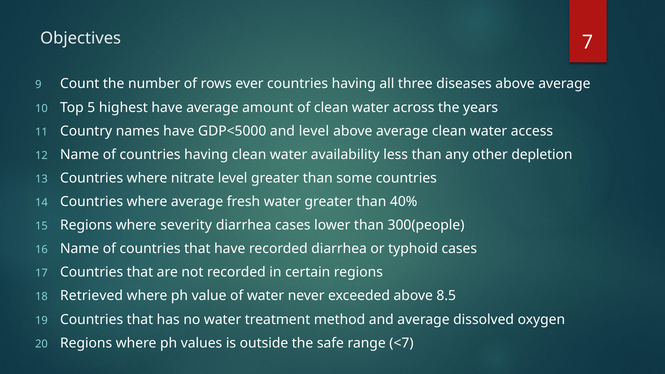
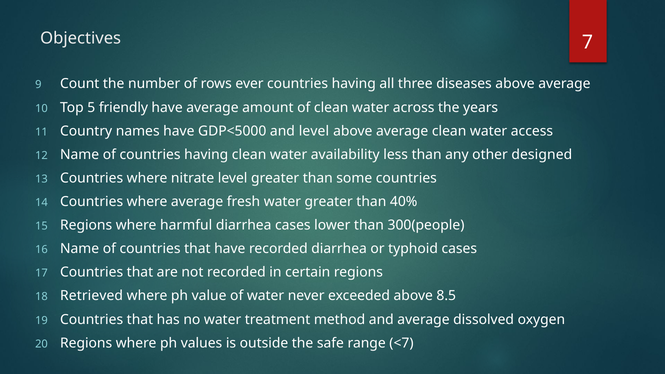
highest: highest -> friendly (123, 107)
depletion: depletion -> designed (542, 155)
severity: severity -> harmful (186, 225)
